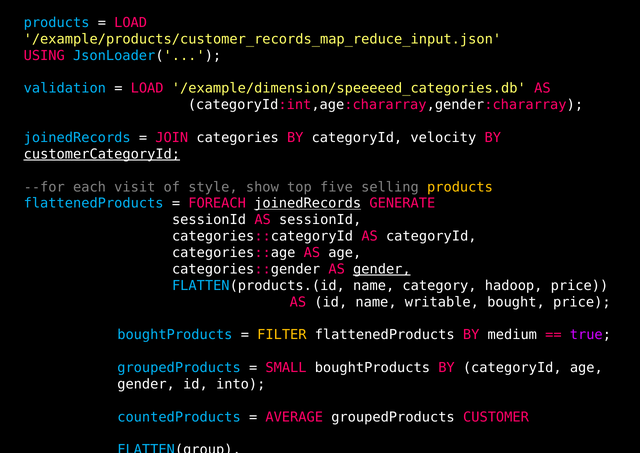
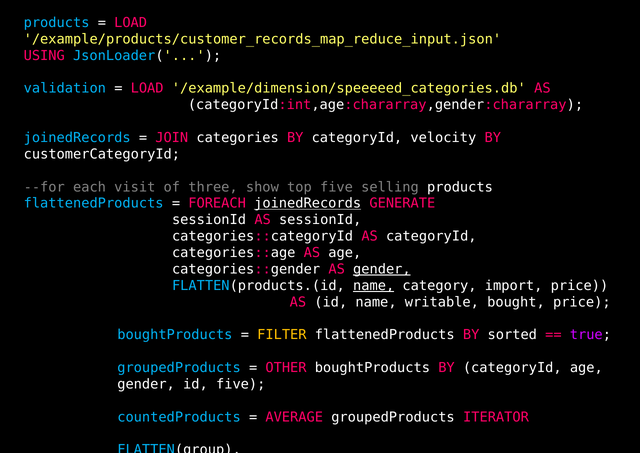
customerCategoryId underline: present -> none (102, 154)
style: style -> three (213, 187)
products colour: yellow -> white (460, 187)
name underline: none -> present (374, 285)
hadoop: hadoop -> import (514, 285)
medium: medium -> sorted (512, 335)
SMALL: SMALL -> OTHER (286, 367)
id into: into -> five (241, 384)
CUSTOMER: CUSTOMER -> ITERATOR (496, 417)
